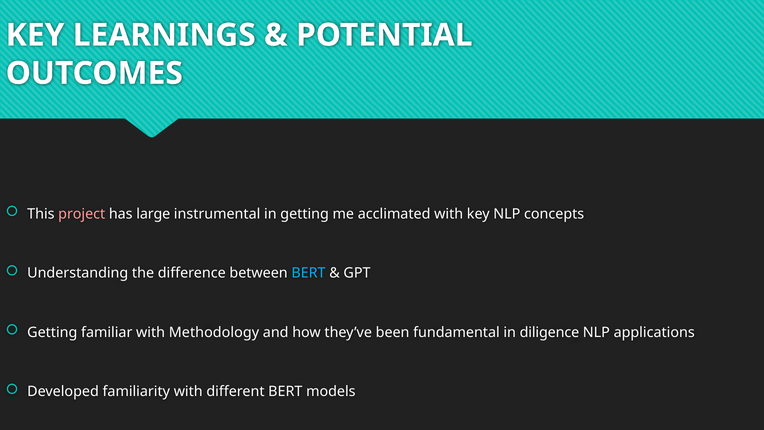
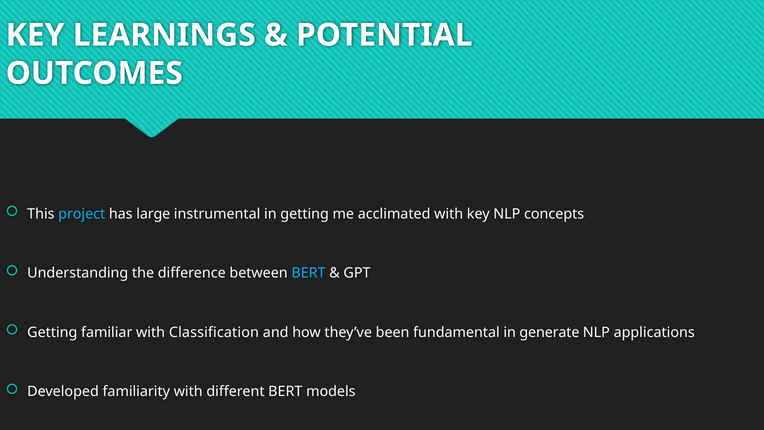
project colour: pink -> light blue (82, 214)
Methodology: Methodology -> Classification (214, 332)
diligence: diligence -> generate (549, 332)
